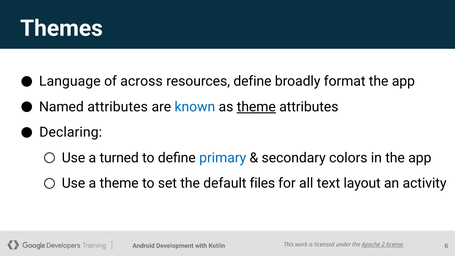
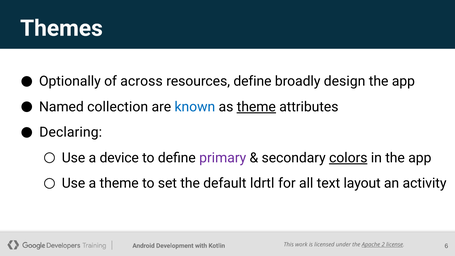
Language: Language -> Optionally (70, 81)
format: format -> design (345, 81)
Named attributes: attributes -> collection (118, 107)
turned: turned -> device (119, 158)
primary colour: blue -> purple (223, 158)
colors underline: none -> present (348, 158)
files: files -> ldrtl (262, 183)
